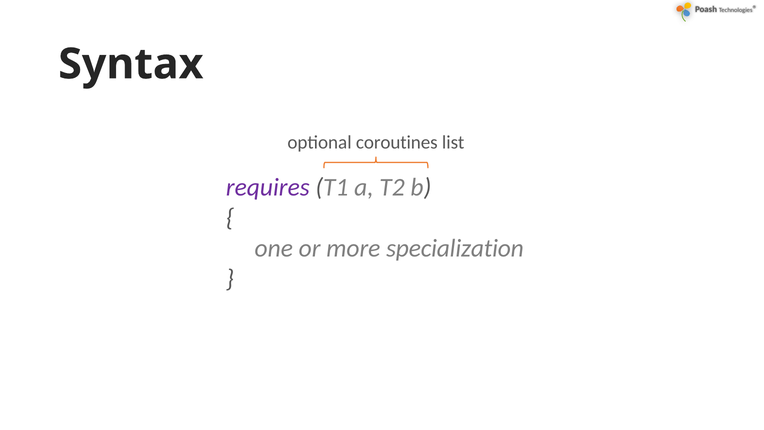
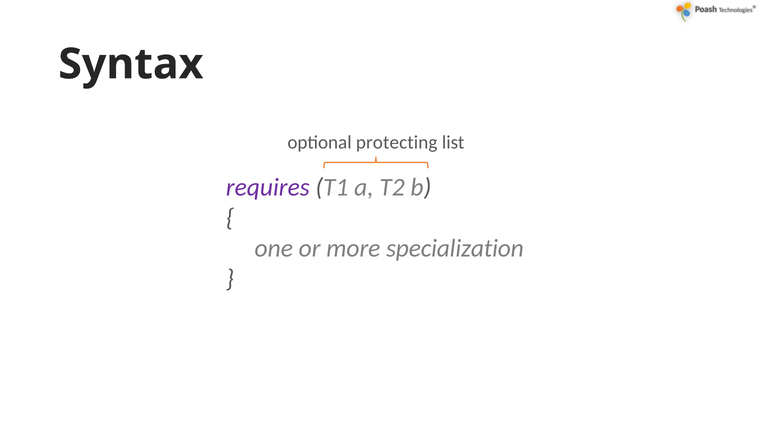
coroutines: coroutines -> protecting (397, 142)
